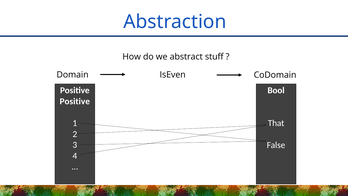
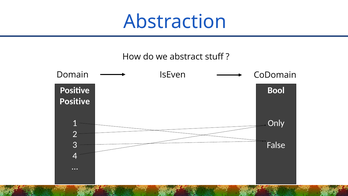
That: That -> Only (276, 123)
